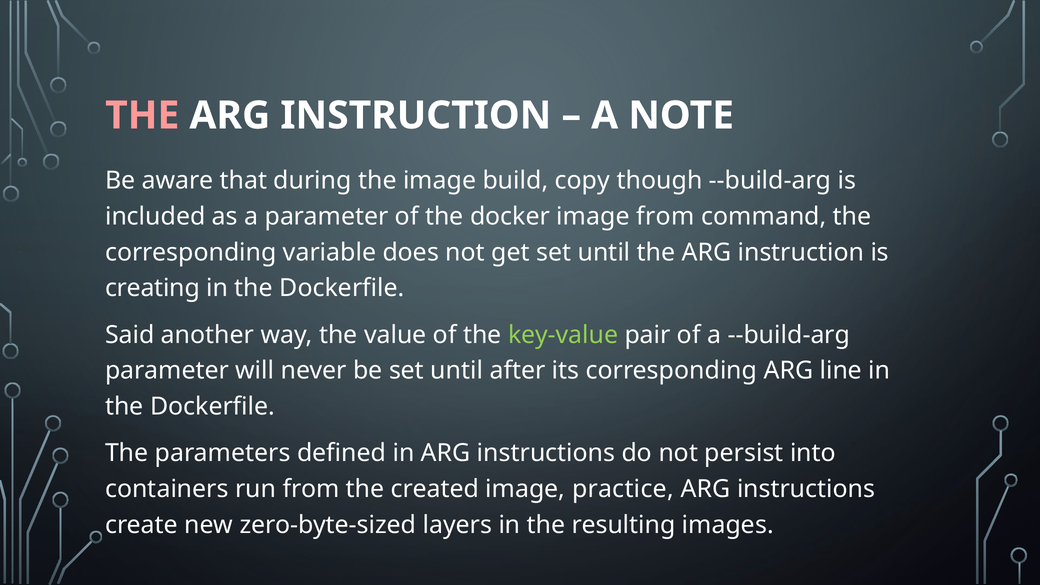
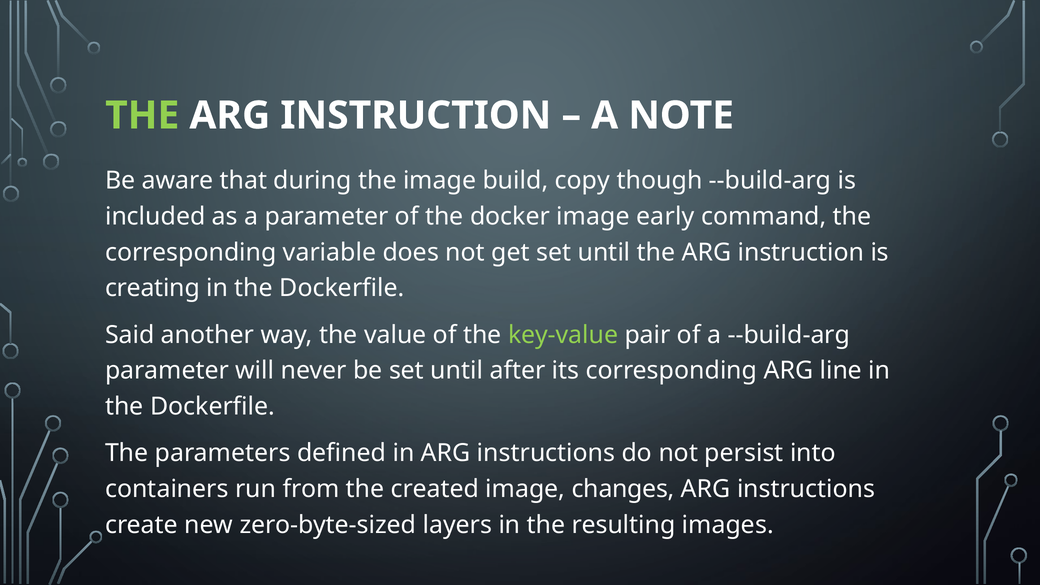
THE colour: pink -> light green (142, 116)
image from: from -> early (665, 217)
practice: practice -> changes (623, 489)
